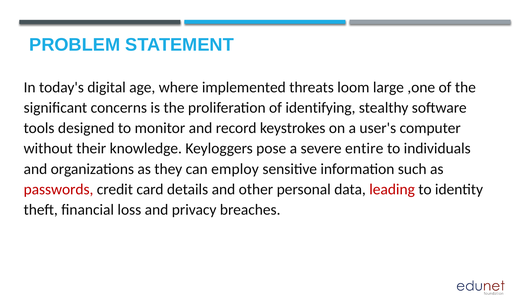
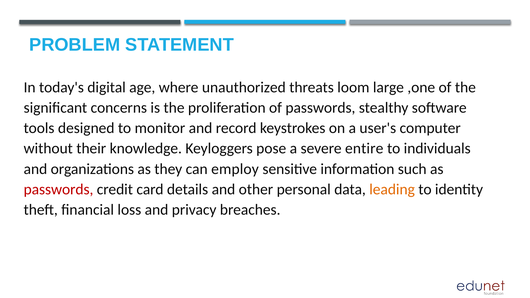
implemented: implemented -> unauthorized (244, 87)
of identifying: identifying -> passwords (320, 108)
leading colour: red -> orange (392, 189)
